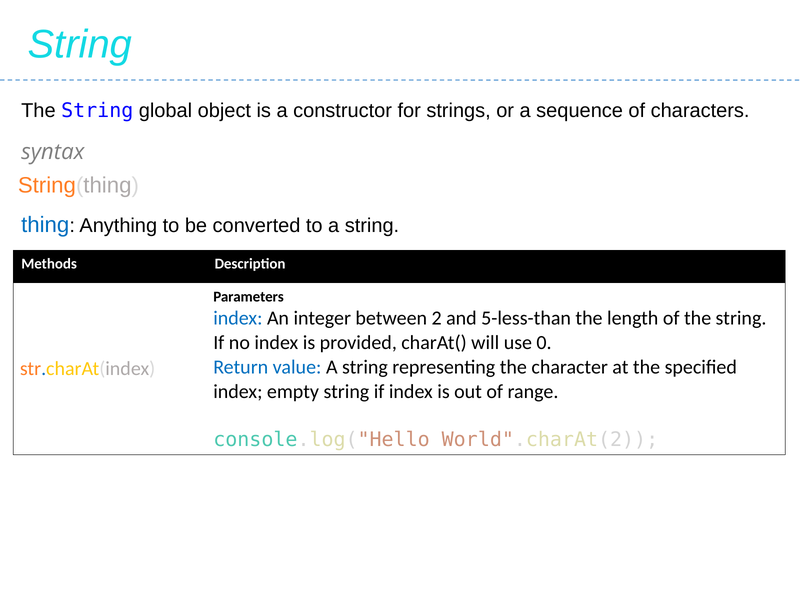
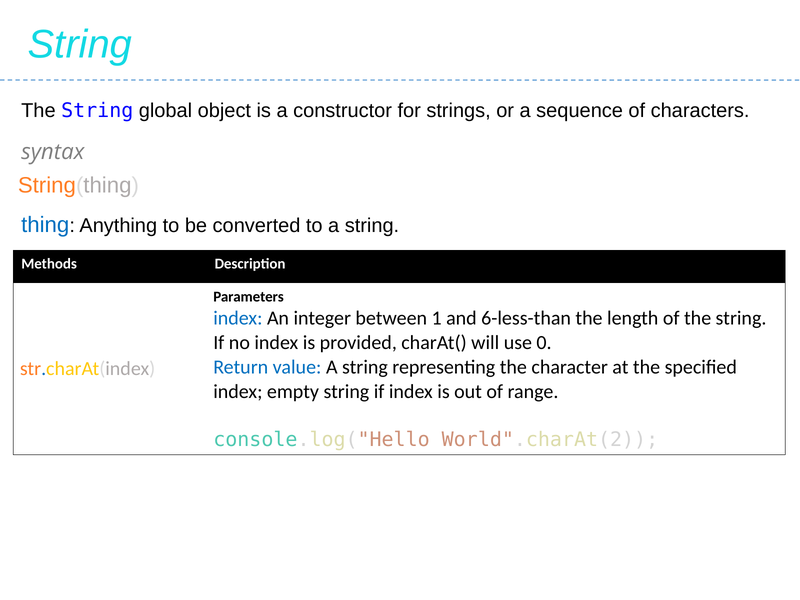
2: 2 -> 1 (437, 318)
5-less-than: 5-less-than -> 6-less-than (526, 318)
